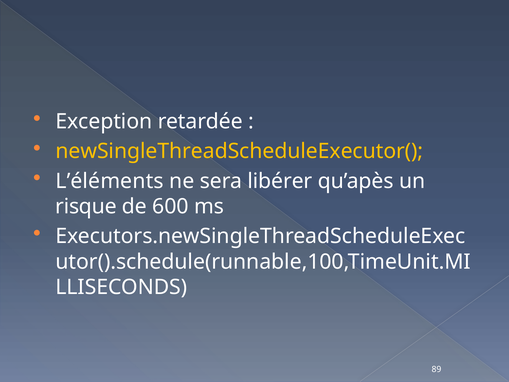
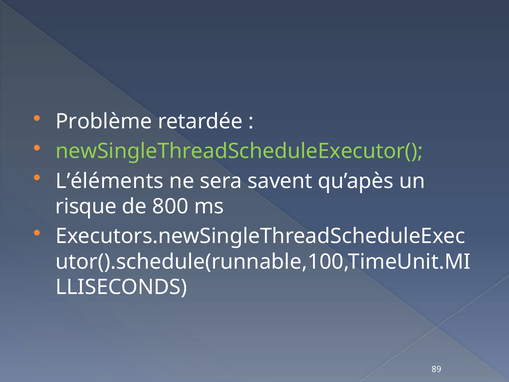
Exception: Exception -> Problème (104, 122)
newSingleThreadScheduleExecutor( colour: yellow -> light green (239, 151)
libérer: libérer -> savent (280, 181)
600: 600 -> 800 (170, 206)
